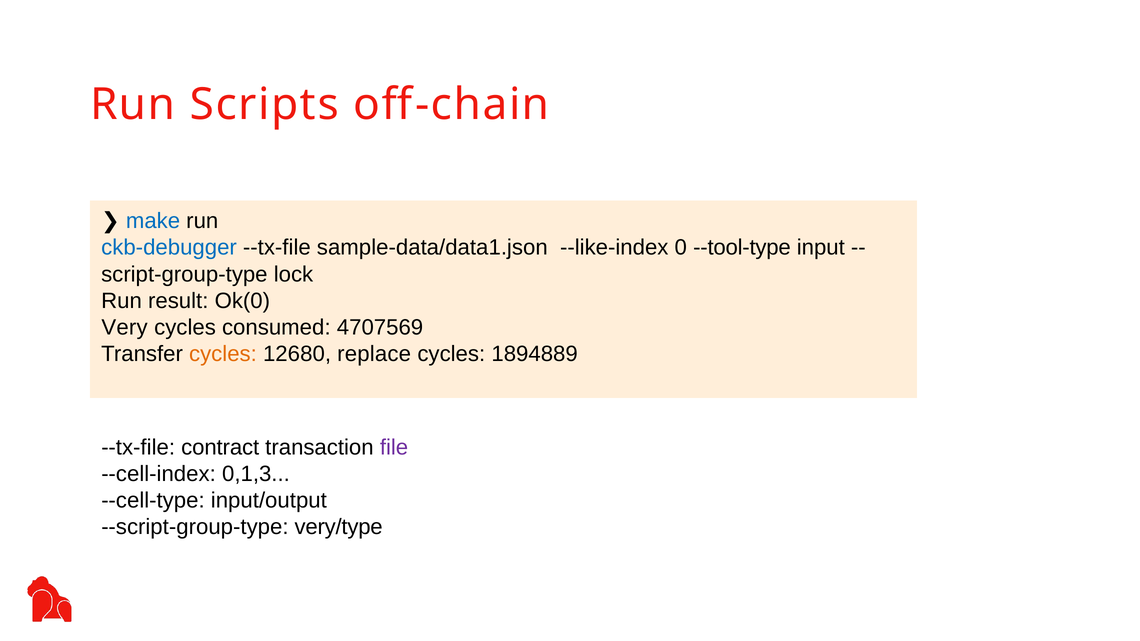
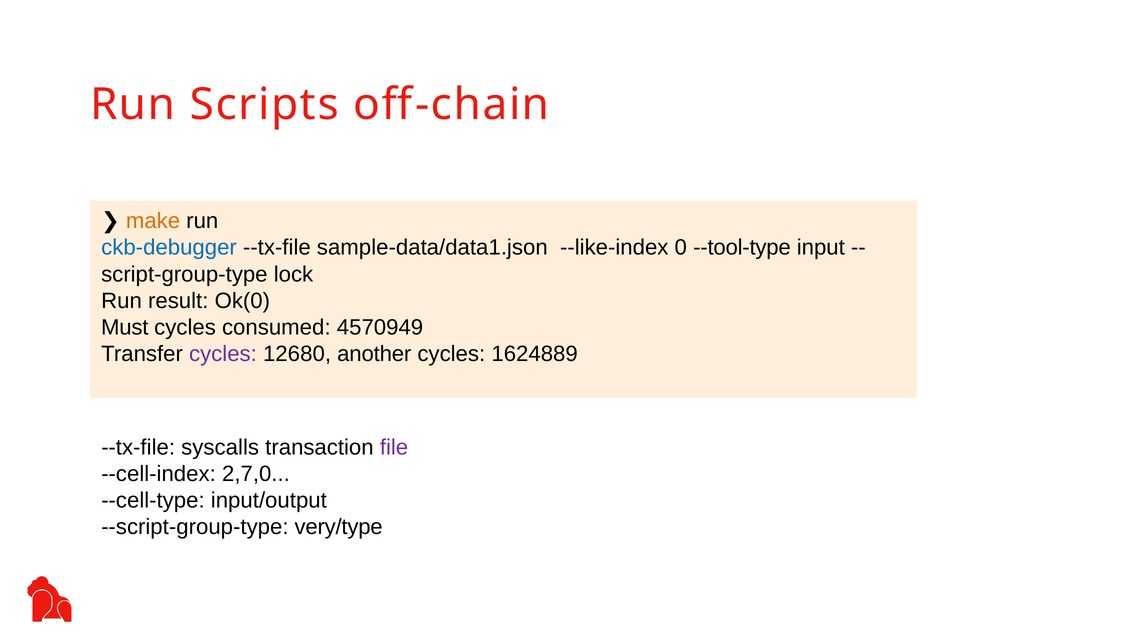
make colour: blue -> orange (153, 221)
Very: Very -> Must (125, 328)
4707569: 4707569 -> 4570949 (380, 328)
cycles colour: orange -> purple (223, 354)
replace: replace -> another (374, 354)
1894889: 1894889 -> 1624889 (535, 354)
contract: contract -> syscalls (220, 447)
0,1,3: 0,1,3 -> 2,7,0 (256, 474)
